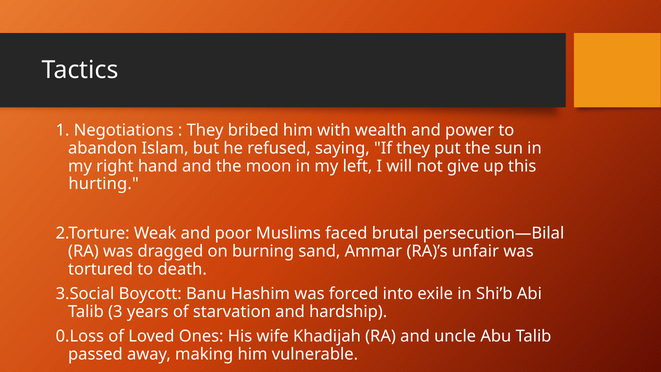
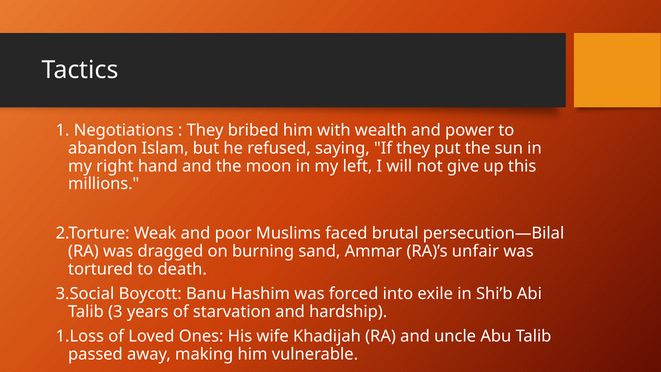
hurting: hurting -> millions (104, 184)
0.Loss: 0.Loss -> 1.Loss (80, 336)
